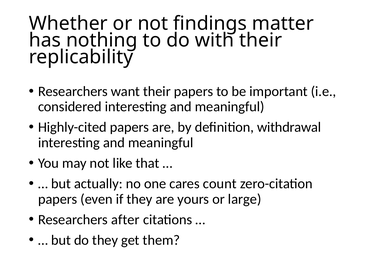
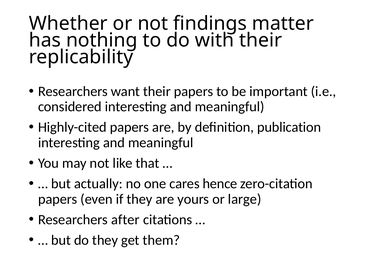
withdrawal: withdrawal -> publication (289, 127)
count: count -> hence (220, 184)
